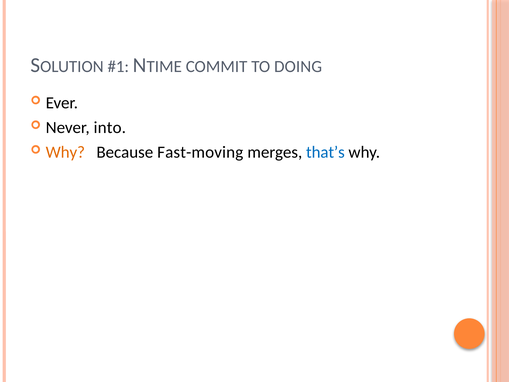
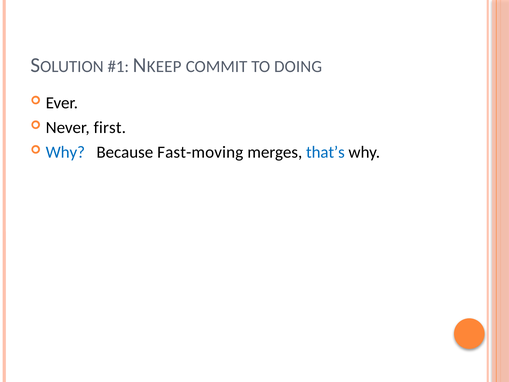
TIME: TIME -> KEEP (164, 67)
into: into -> first (110, 128)
Why colour: orange -> blue (65, 152)
